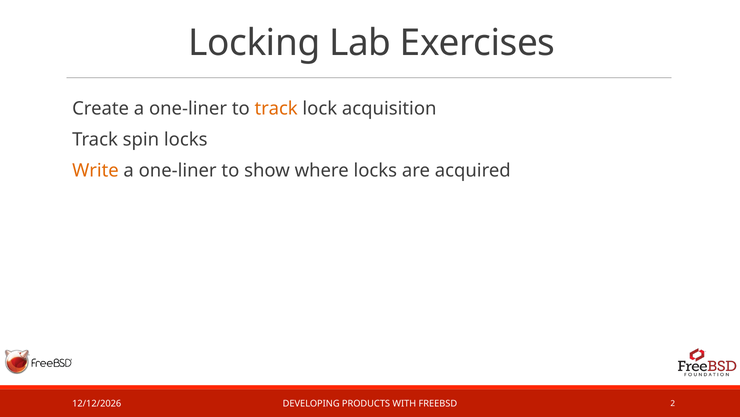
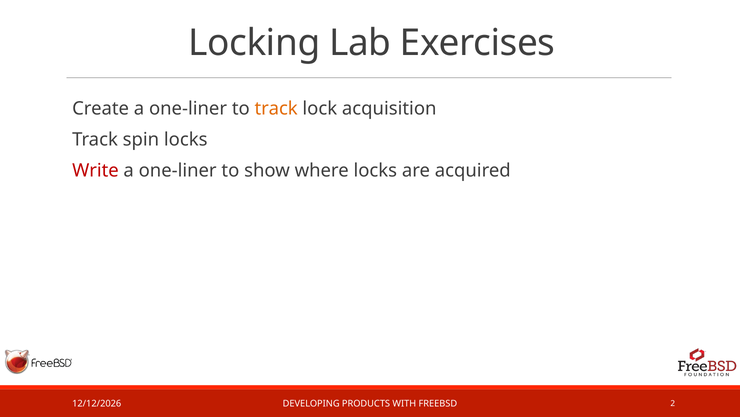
Write colour: orange -> red (95, 170)
